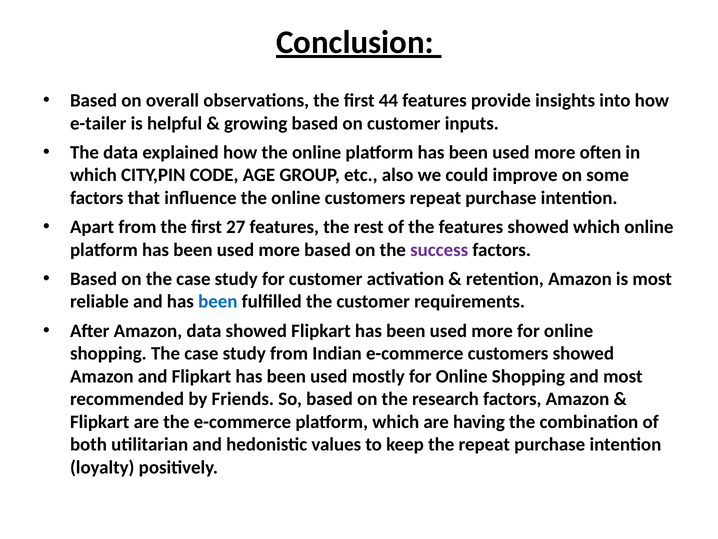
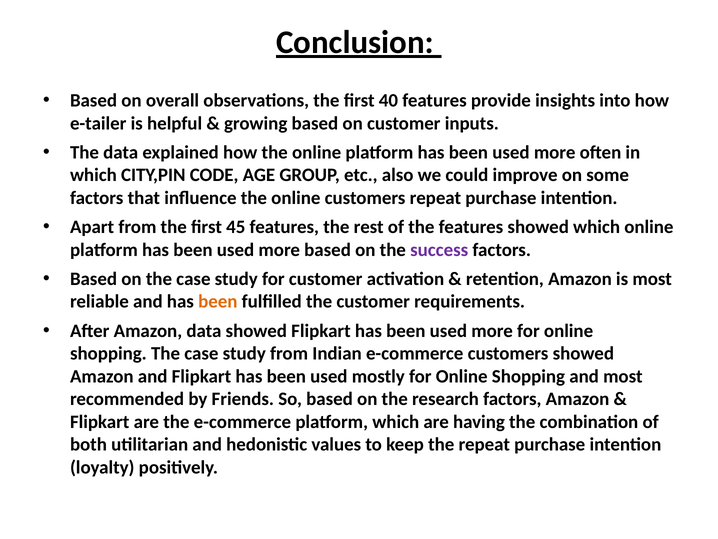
44: 44 -> 40 (388, 100)
27: 27 -> 45 (236, 227)
been colour: blue -> orange (218, 301)
